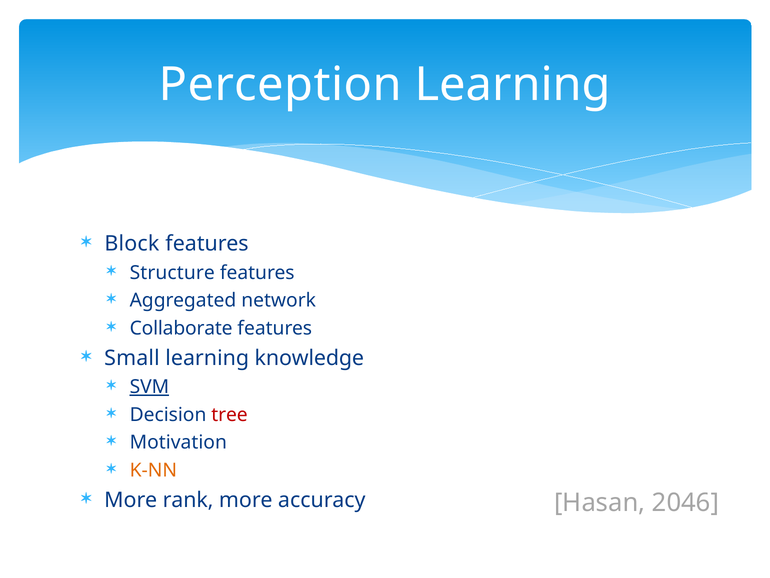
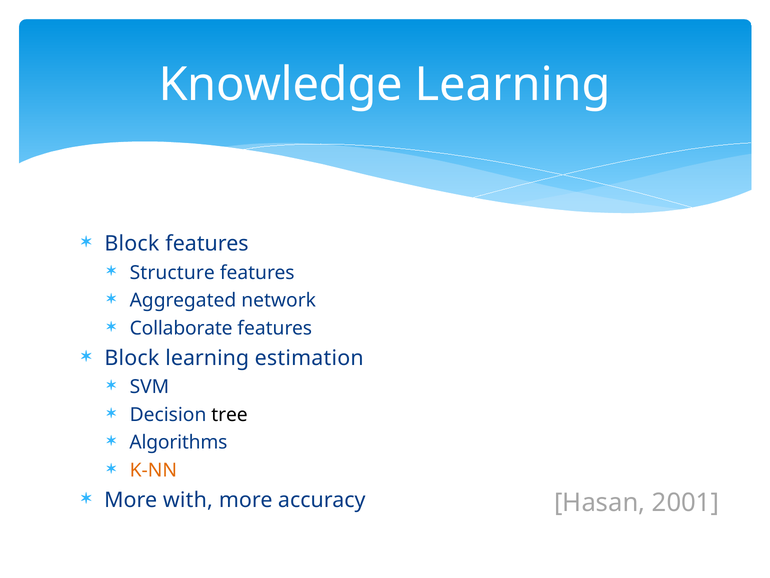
Perception: Perception -> Knowledge (281, 85)
Small: Small -> Block (132, 358)
knowledge: knowledge -> estimation (309, 358)
SVM underline: present -> none (149, 387)
tree colour: red -> black (230, 414)
Motivation: Motivation -> Algorithms (178, 442)
rank: rank -> with (188, 500)
2046: 2046 -> 2001 (686, 502)
